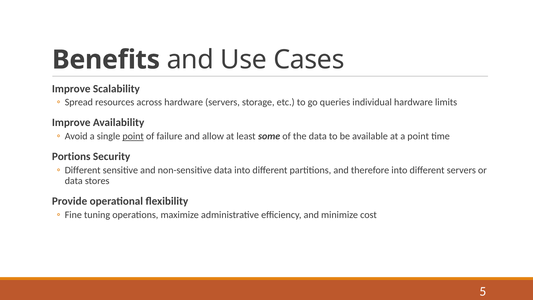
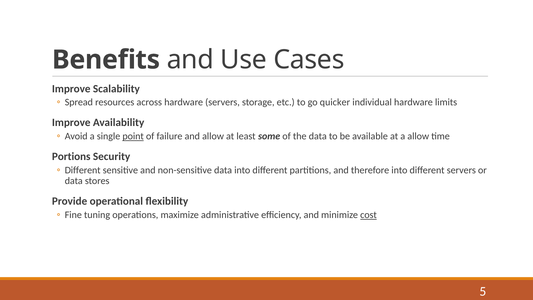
queries: queries -> quicker (335, 102)
a point: point -> allow (418, 136)
cost underline: none -> present (368, 215)
